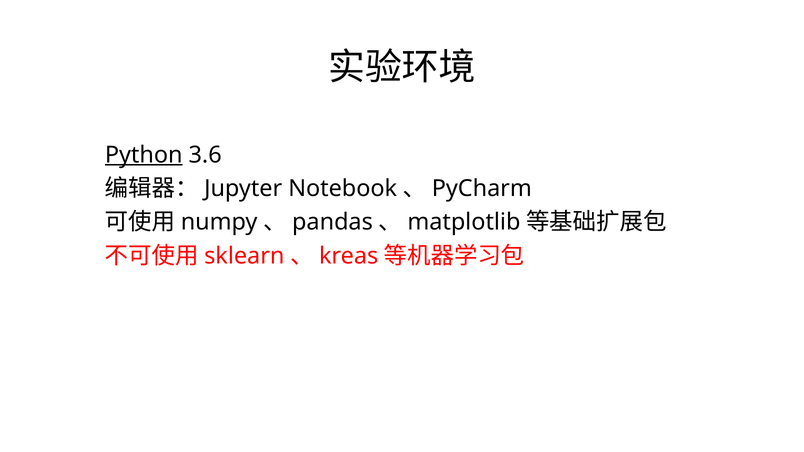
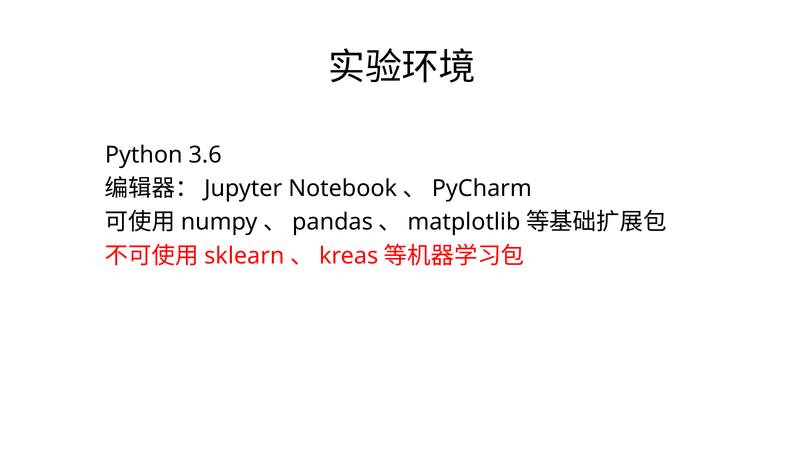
Python underline: present -> none (144, 155)
